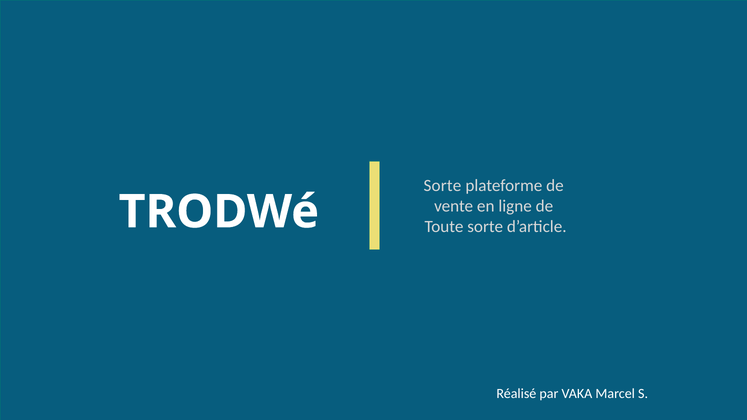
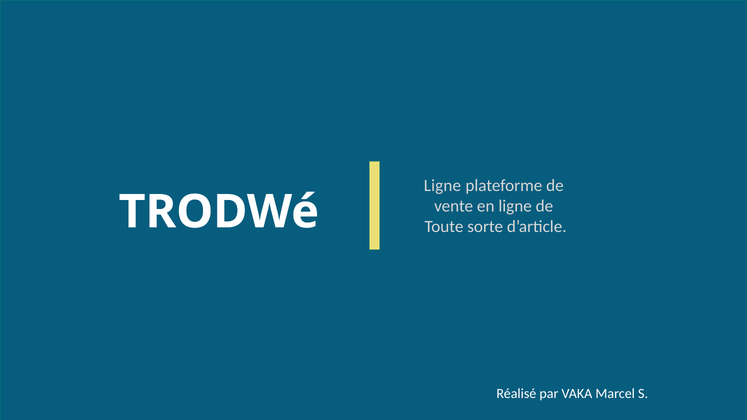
Sorte: Sorte -> Ligne (442, 186)
